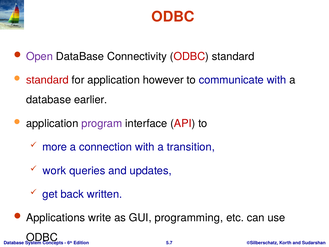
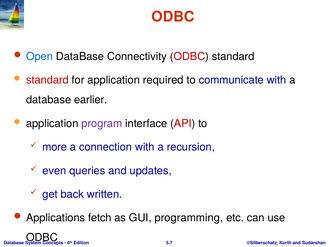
Open colour: purple -> blue (39, 56)
however: however -> required (163, 80)
transition: transition -> recursion (191, 147)
work: work -> even (54, 170)
write: write -> fetch (100, 218)
